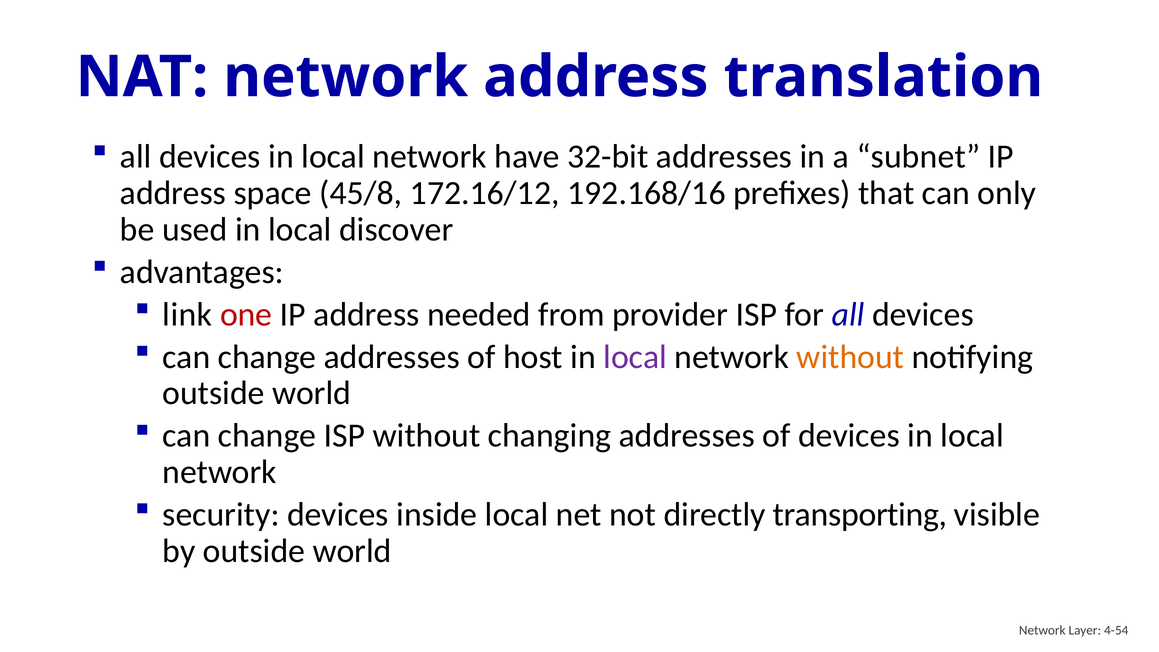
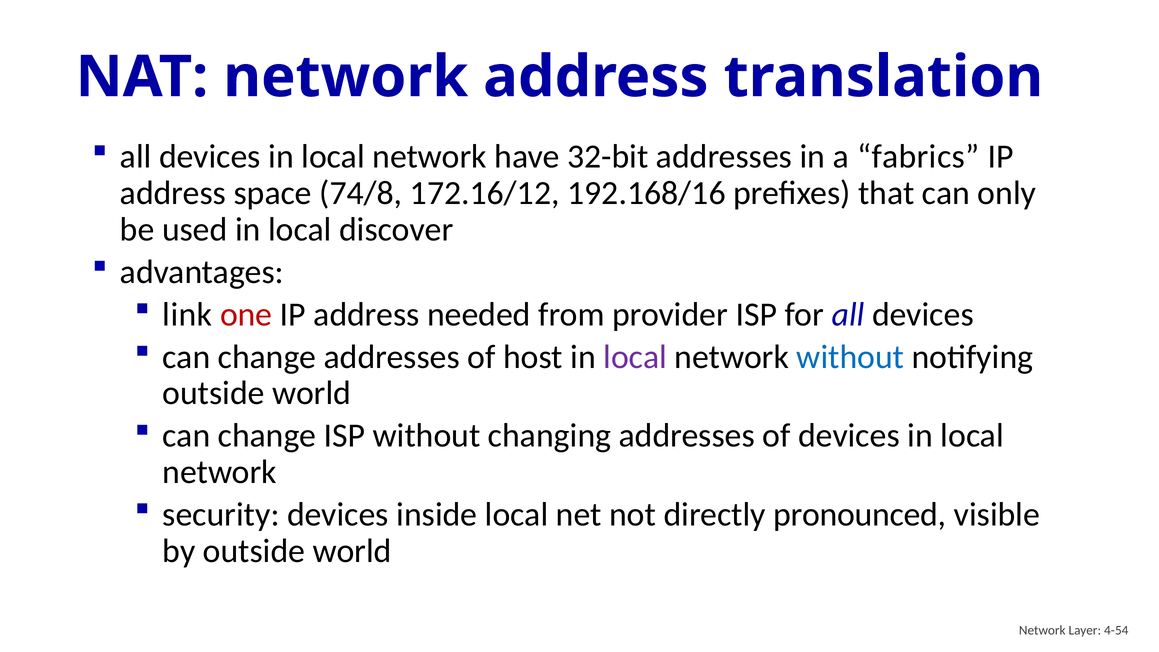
subnet: subnet -> fabrics (918, 157)
45/8: 45/8 -> 74/8 (361, 193)
without colour: orange -> blue (850, 357)
transporting: transporting -> pronounced (860, 515)
